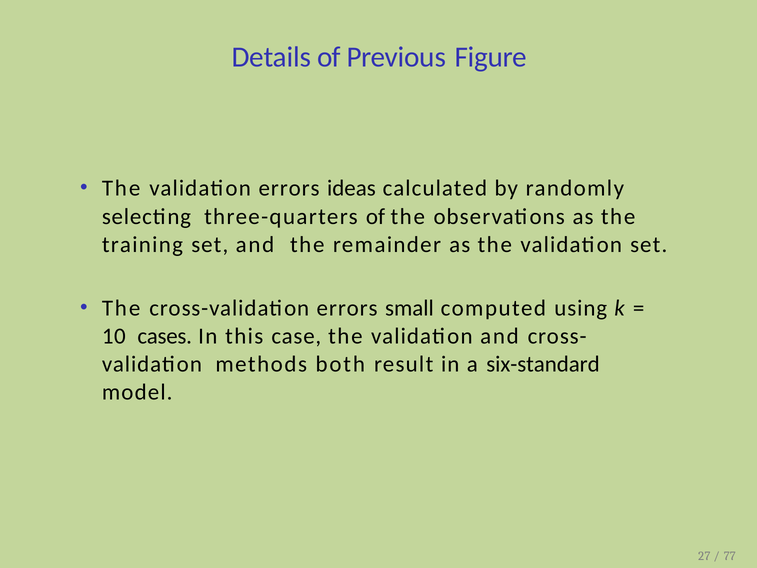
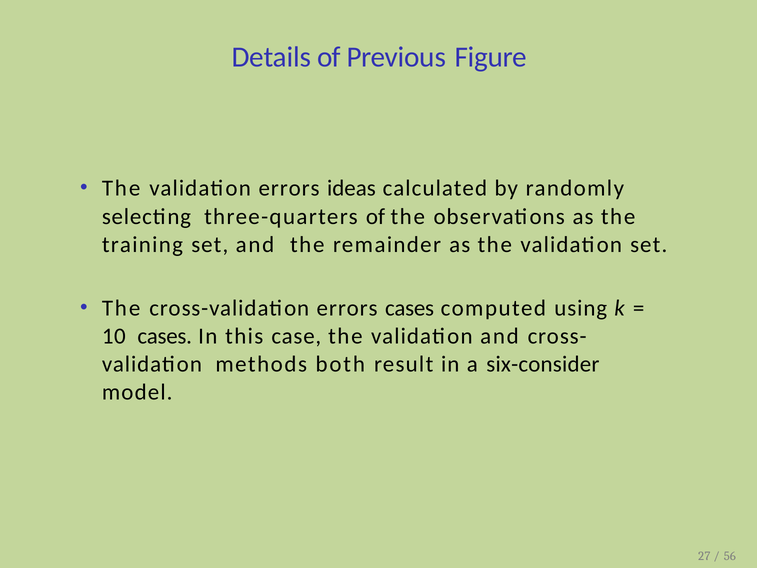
errors small: small -> cases (410, 308)
six-standard: six-standard -> six-consider (543, 364)
77: 77 -> 56 (730, 556)
